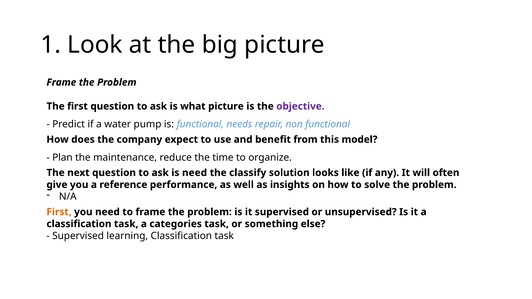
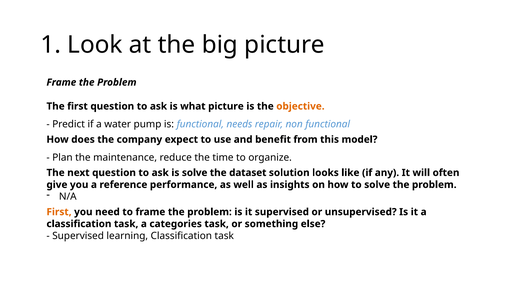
objective colour: purple -> orange (300, 106)
is need: need -> solve (195, 173)
classify: classify -> dataset (248, 173)
